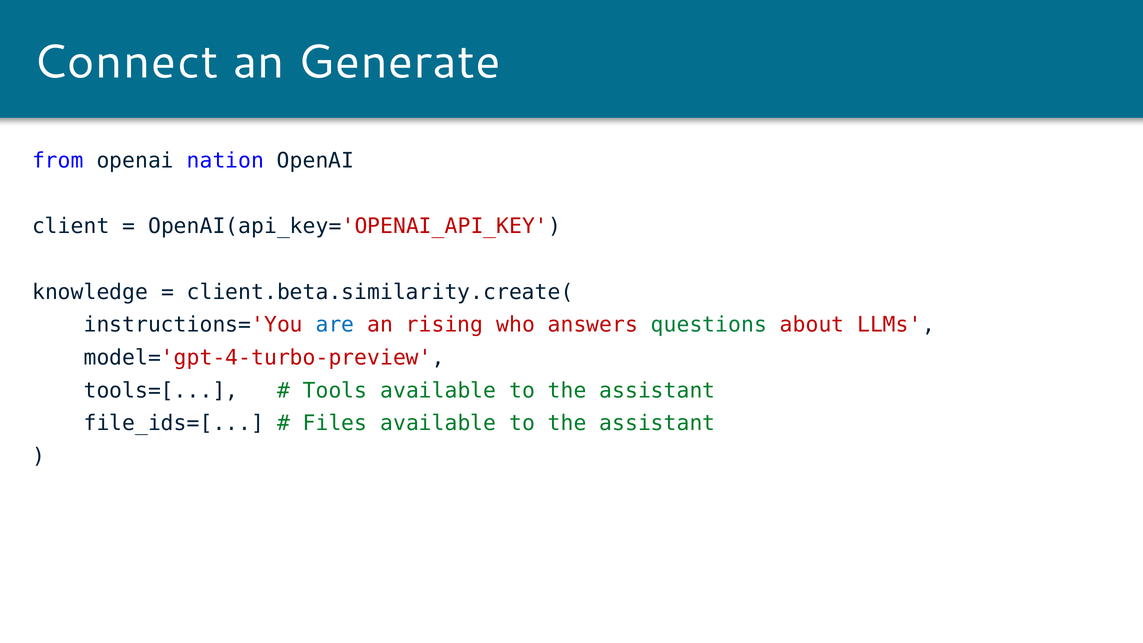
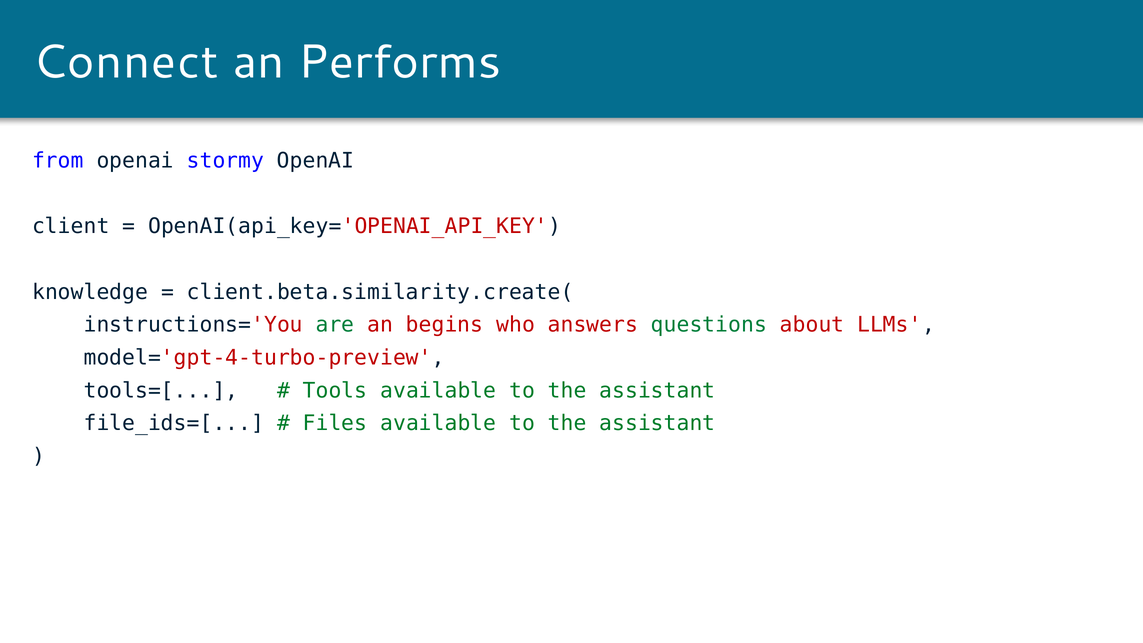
Generate: Generate -> Performs (400, 62)
nation: nation -> stormy (225, 161)
are colour: blue -> green (335, 325)
rising: rising -> begins (445, 325)
